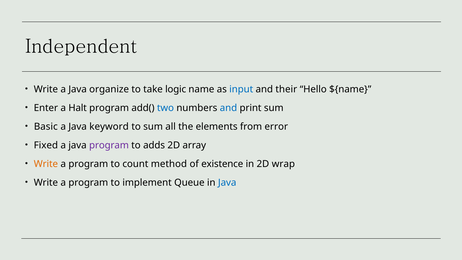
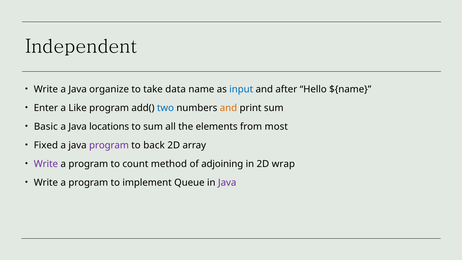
logic: logic -> data (176, 89)
their: their -> after (286, 89)
Halt: Halt -> Like (78, 108)
and colour: blue -> orange (228, 108)
keyword: keyword -> locations (109, 126)
error: error -> most (276, 126)
adds: adds -> back (154, 145)
Write colour: orange -> purple (46, 164)
existence: existence -> adjoining (222, 164)
Java colour: blue -> purple (227, 183)
